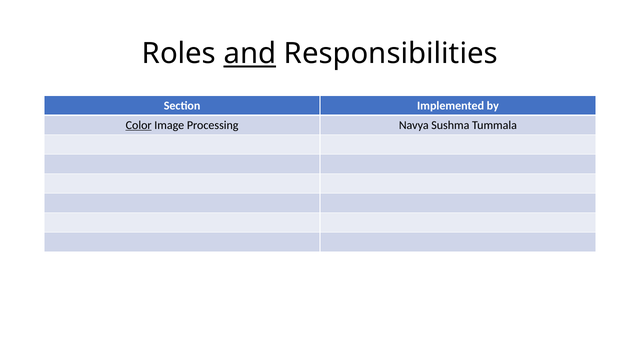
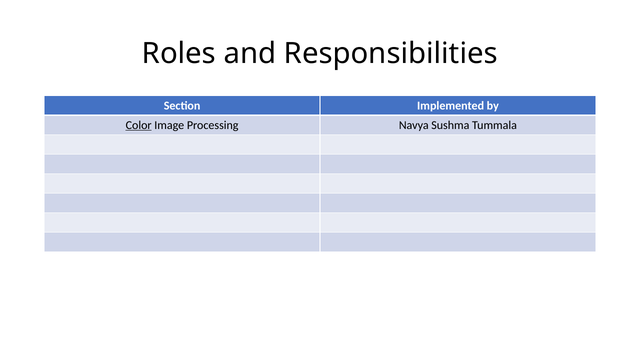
and underline: present -> none (250, 54)
